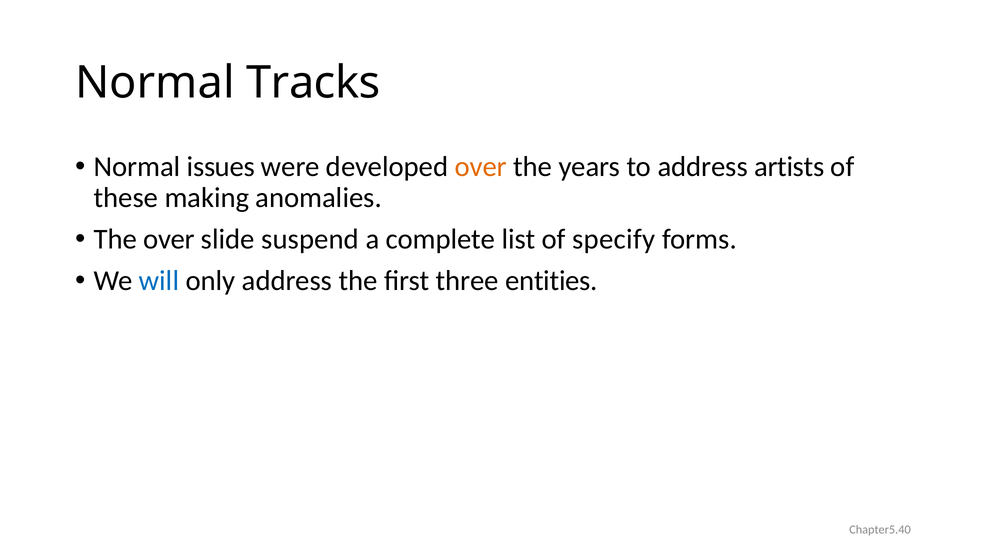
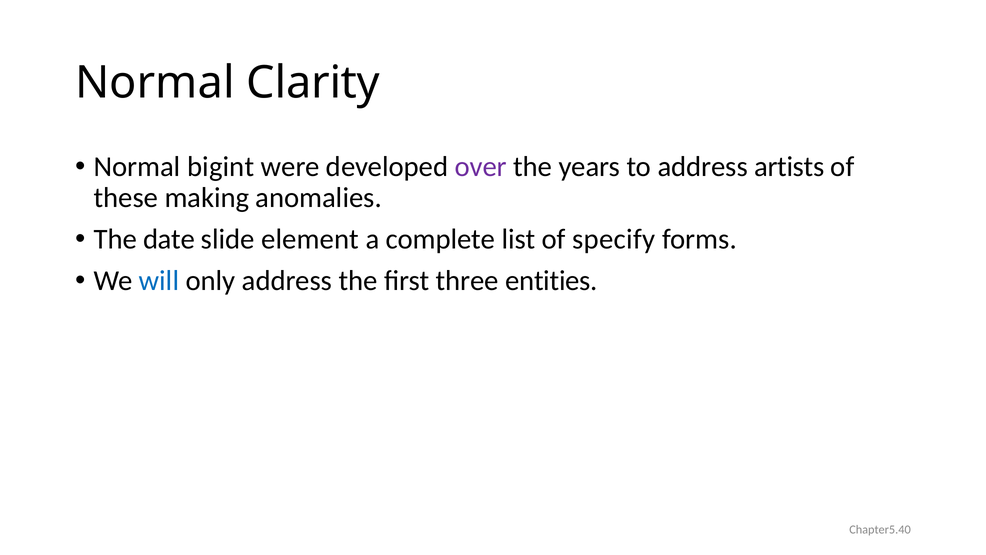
Tracks: Tracks -> Clarity (313, 83)
issues: issues -> bigint (221, 167)
over colour: orange -> purple (481, 167)
The over: over -> date (169, 239)
suspend: suspend -> element (310, 239)
